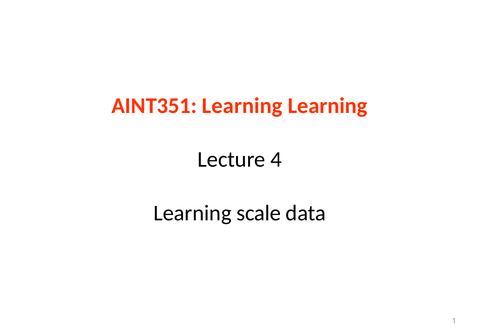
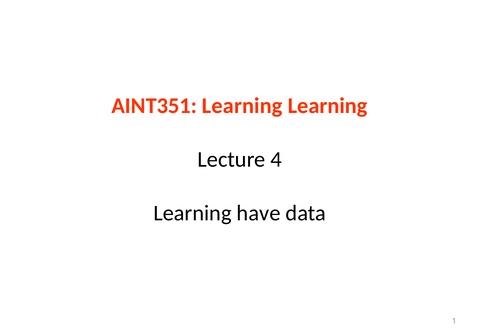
scale: scale -> have (259, 213)
